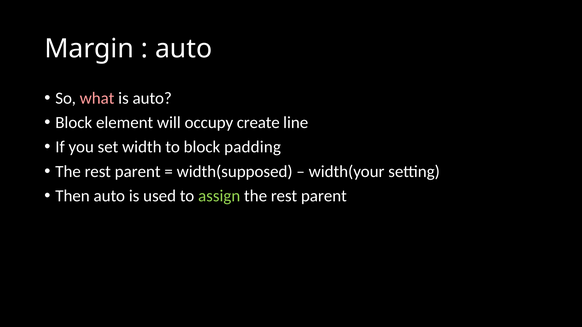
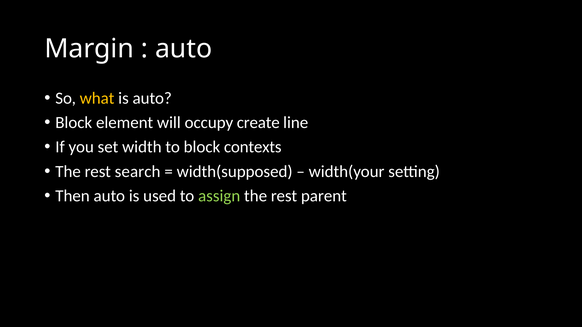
what colour: pink -> yellow (97, 98)
padding: padding -> contexts (253, 147)
parent: parent -> search (138, 172)
